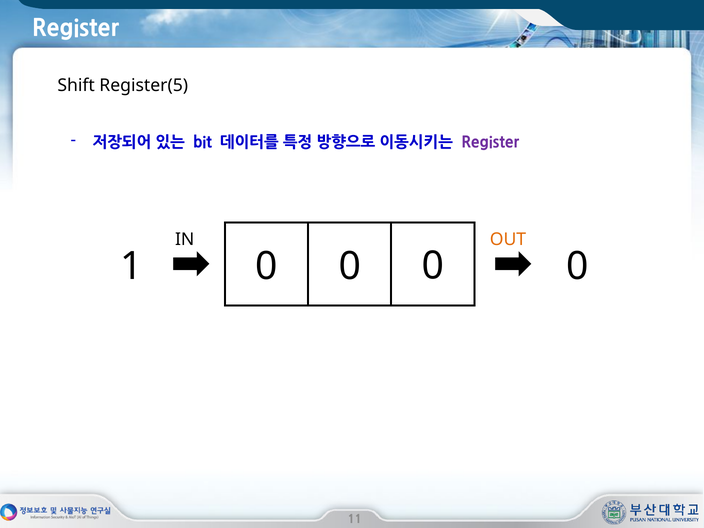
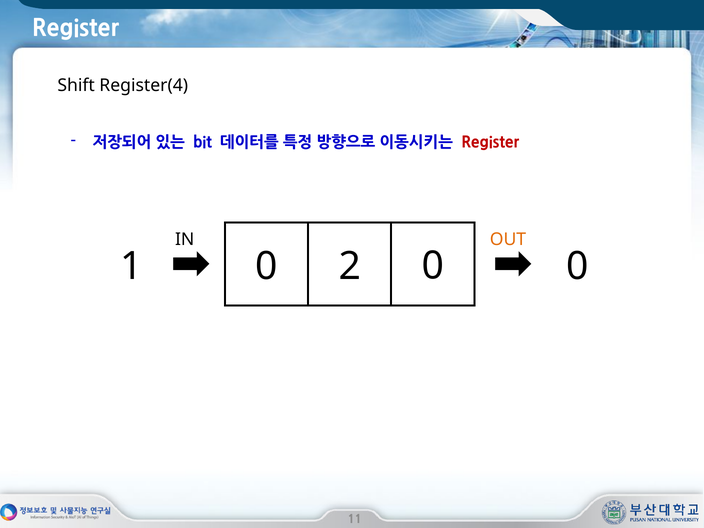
Register(5: Register(5 -> Register(4 (144, 86)
Register colour: purple -> red (490, 143)
0: 0 -> 2 (350, 266)
